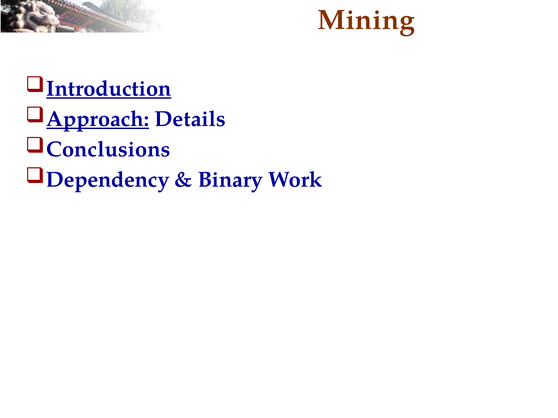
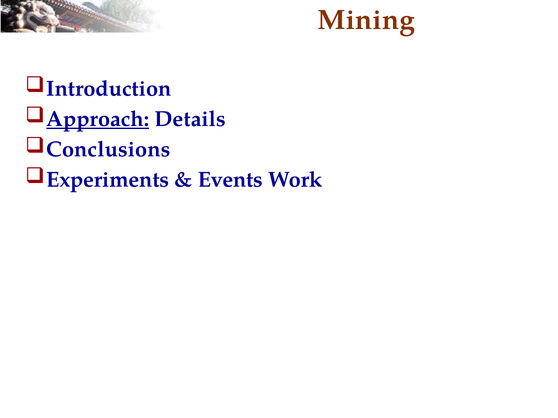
Introduction underline: present -> none (109, 89)
Dependency: Dependency -> Experiments (108, 180)
Binary: Binary -> Events (230, 180)
